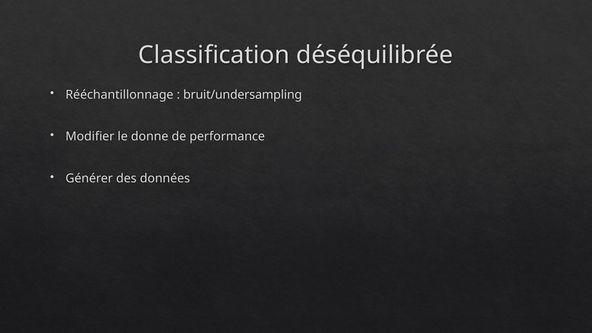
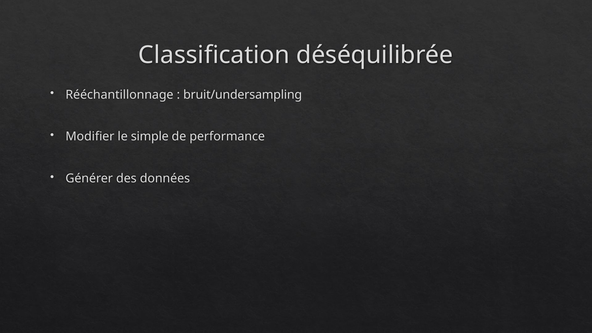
donne: donne -> simple (150, 137)
